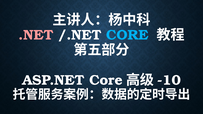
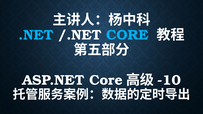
.NET colour: pink -> light blue (36, 35)
